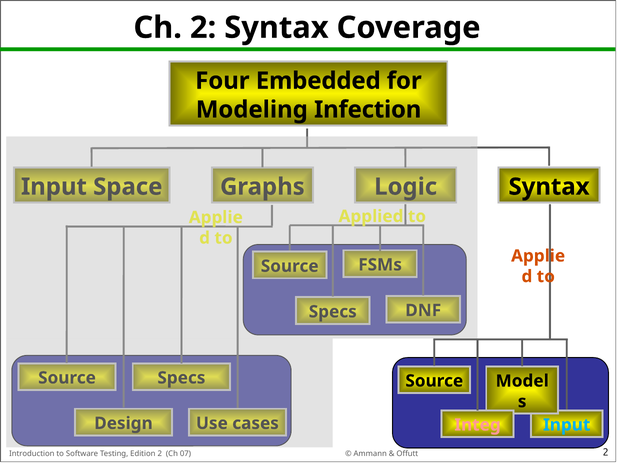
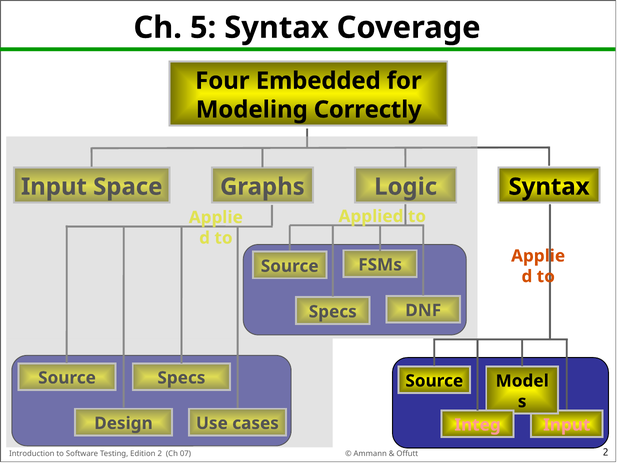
Ch 2: 2 -> 5 (203, 28)
Infection: Infection -> Correctly (368, 110)
Input colour: light blue -> pink (567, 425)
